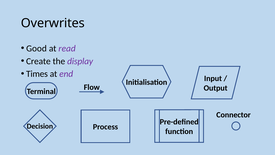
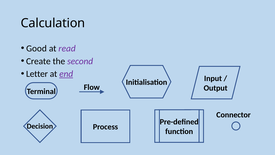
Overwrites: Overwrites -> Calculation (53, 23)
display: display -> second (80, 61)
Times: Times -> Letter (37, 74)
end underline: none -> present (66, 74)
